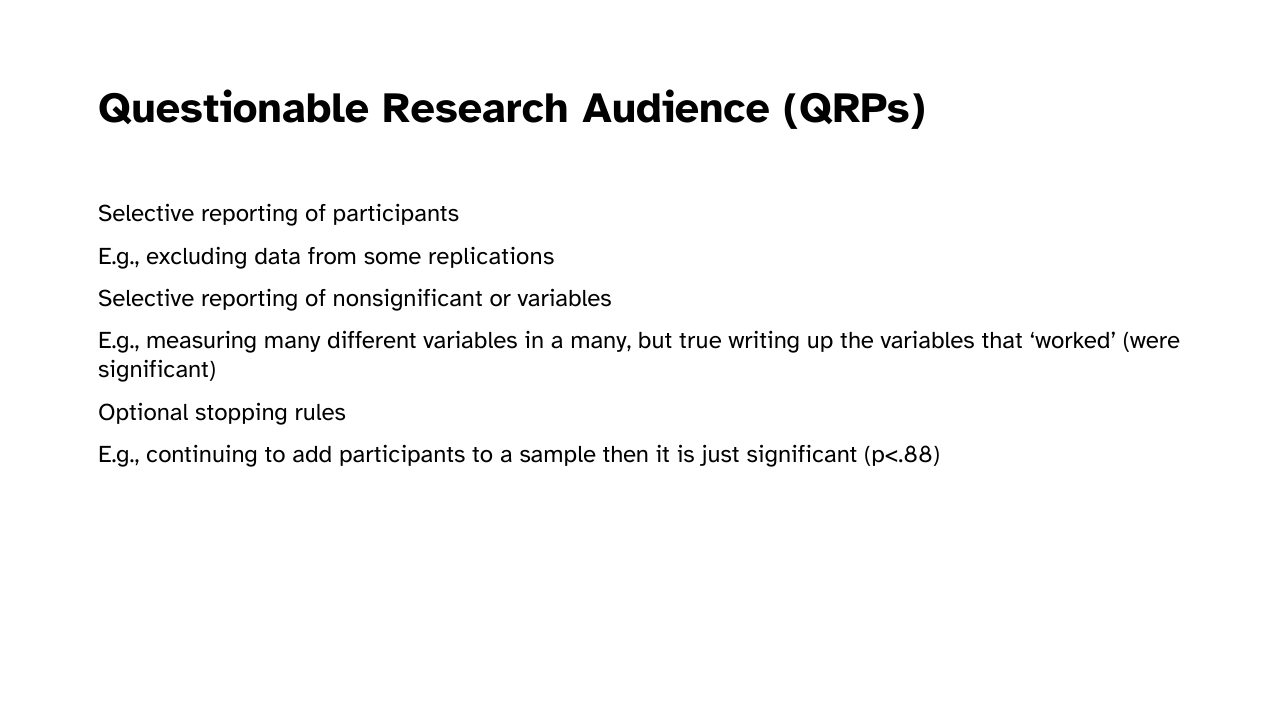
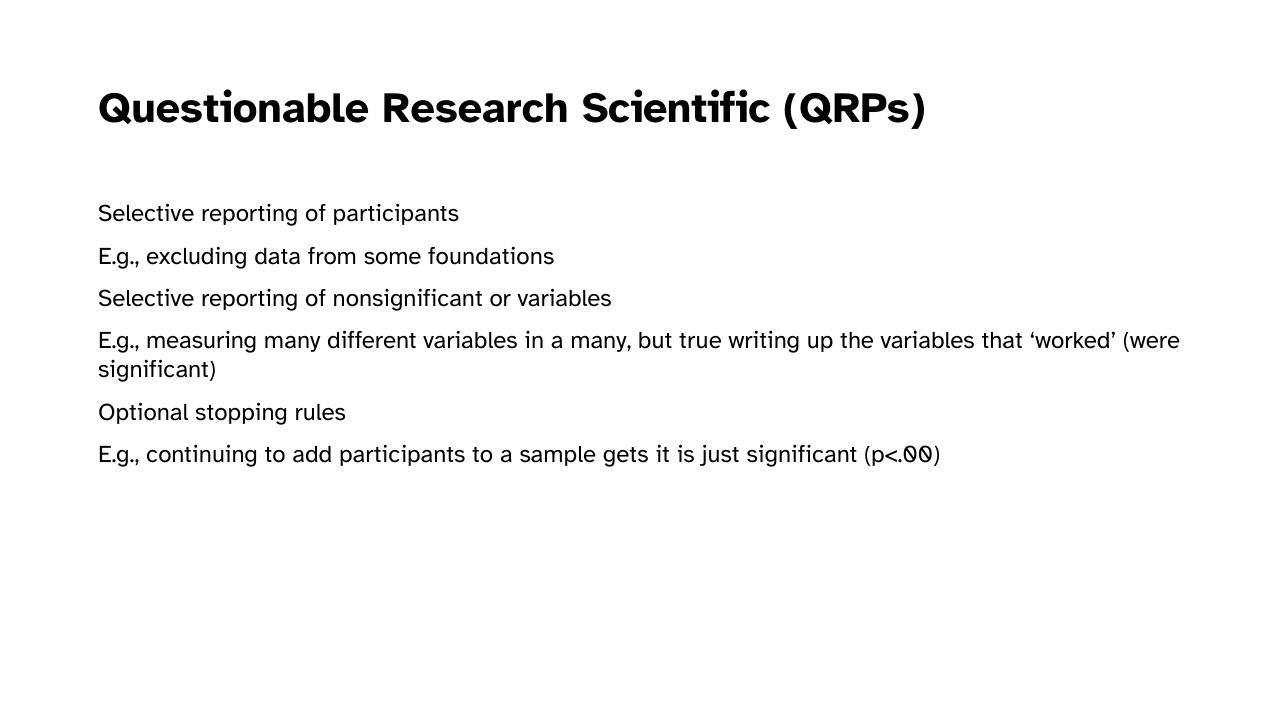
Audience: Audience -> Scientific (676, 108)
replications: replications -> foundations (491, 256)
then: then -> gets (626, 454)
p<.88: p<.88 -> p<.00 (902, 454)
